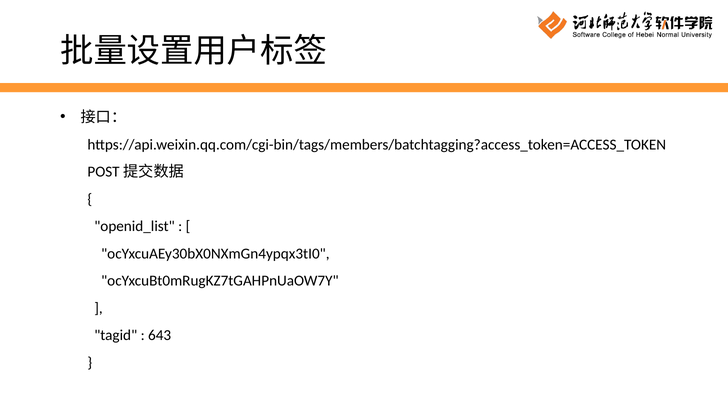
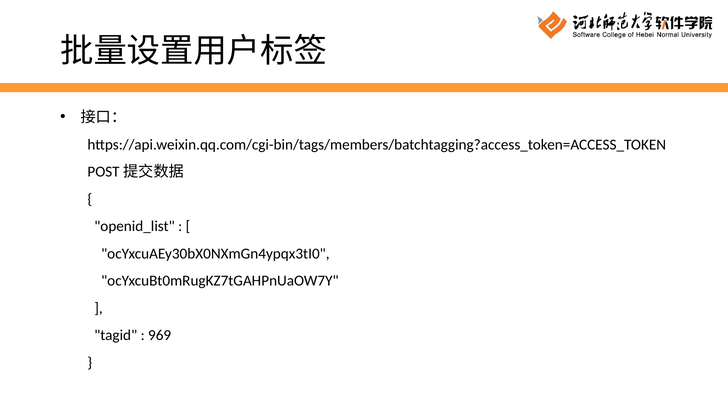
643: 643 -> 969 (160, 336)
